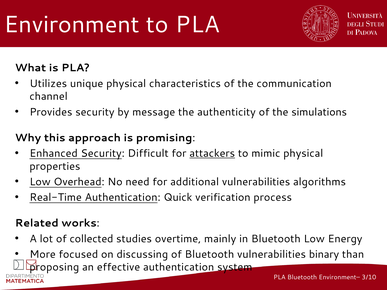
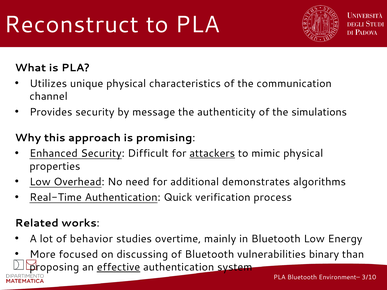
Environment: Environment -> Reconstruct (71, 25)
additional vulnerabilities: vulnerabilities -> demonstrates (256, 182)
collected: collected -> behavior (91, 239)
effective underline: none -> present (118, 267)
